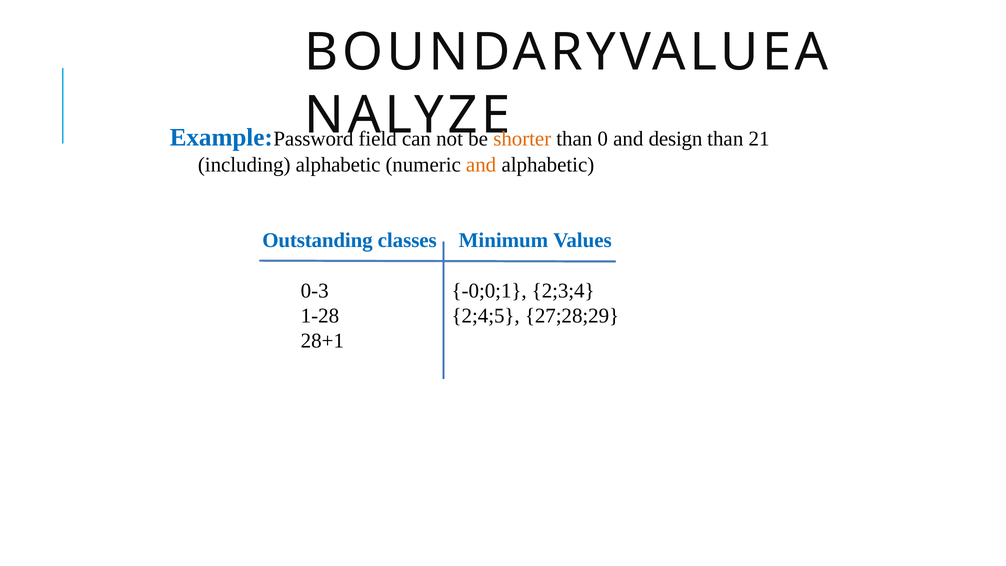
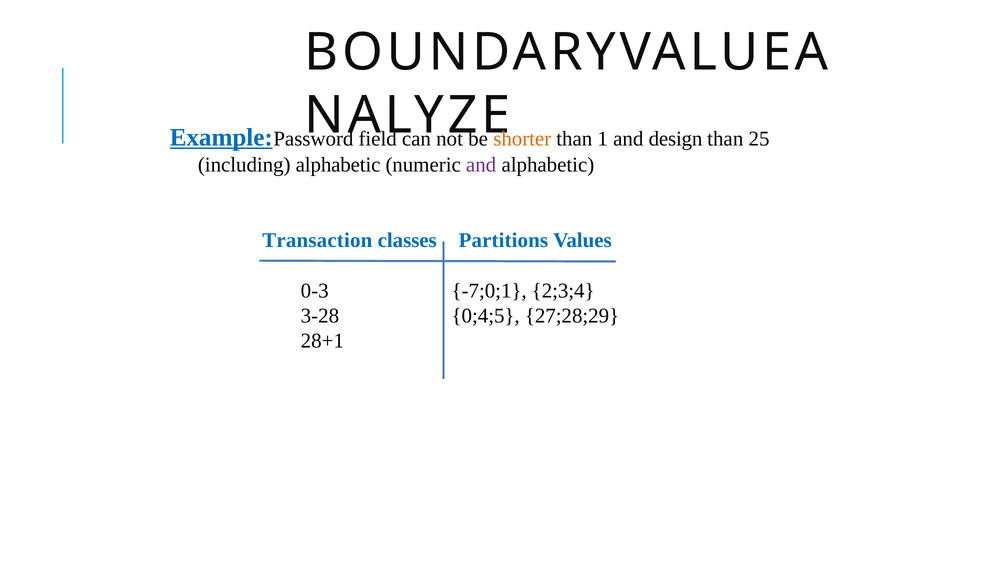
Example underline: none -> present (221, 137)
0: 0 -> 1 (603, 139)
21: 21 -> 25 (759, 139)
and colour: orange -> purple (481, 165)
Outstanding: Outstanding -> Transaction (317, 240)
Minimum: Minimum -> Partitions (503, 240)
-0;0;1: -0;0;1 -> -7;0;1 (489, 291)
1-28: 1-28 -> 3-28 (320, 316)
2;4;5: 2;4;5 -> 0;4;5 (486, 316)
